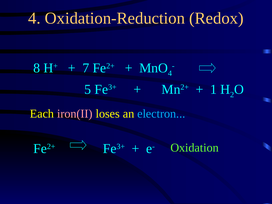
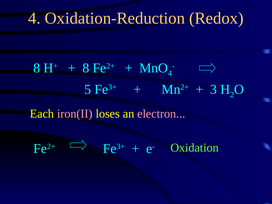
7: 7 -> 8 (86, 68)
1: 1 -> 3 (213, 89)
electron colour: light blue -> pink (161, 114)
